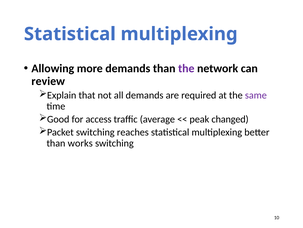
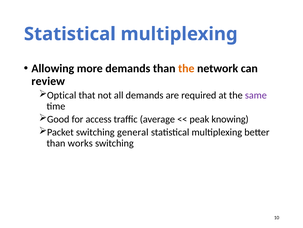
the colour: purple -> orange (186, 68)
Explain: Explain -> Optical (62, 95)
changed: changed -> knowing (230, 119)
reaches: reaches -> general (133, 132)
